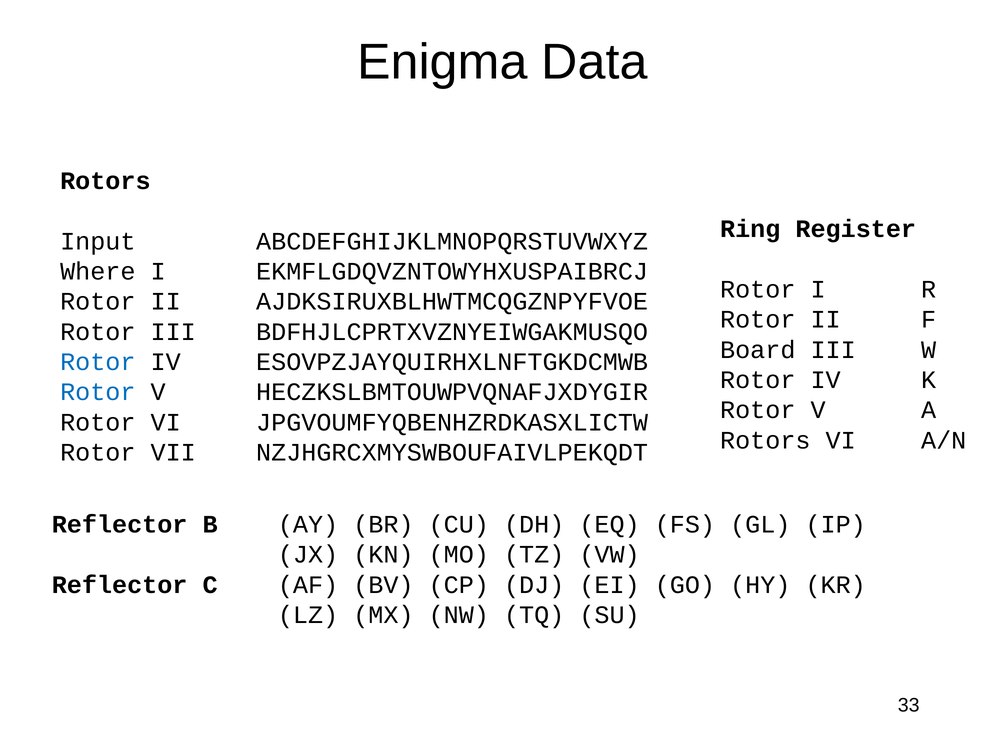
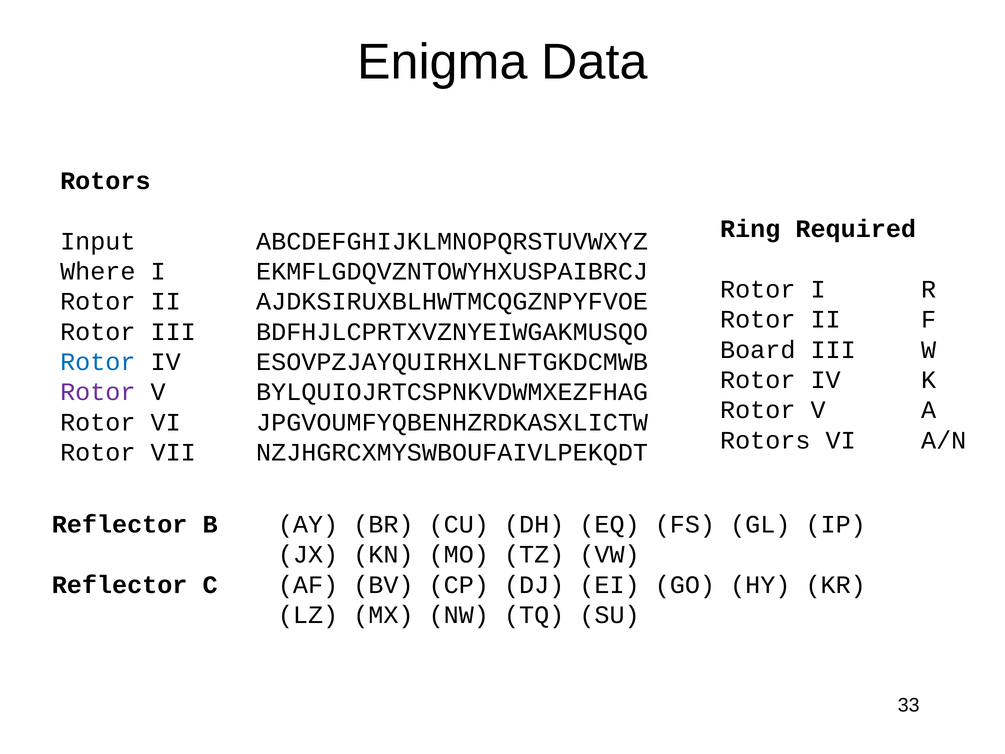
Register: Register -> Required (856, 229)
Rotor colour: blue -> purple (98, 392)
HECZKSLBMTOUWPVQNAFJXDYGIR: HECZKSLBMTOUWPVQNAFJXDYGIR -> BYLQUIOJRTCSPNKVDWMXEZFHAG (452, 392)
